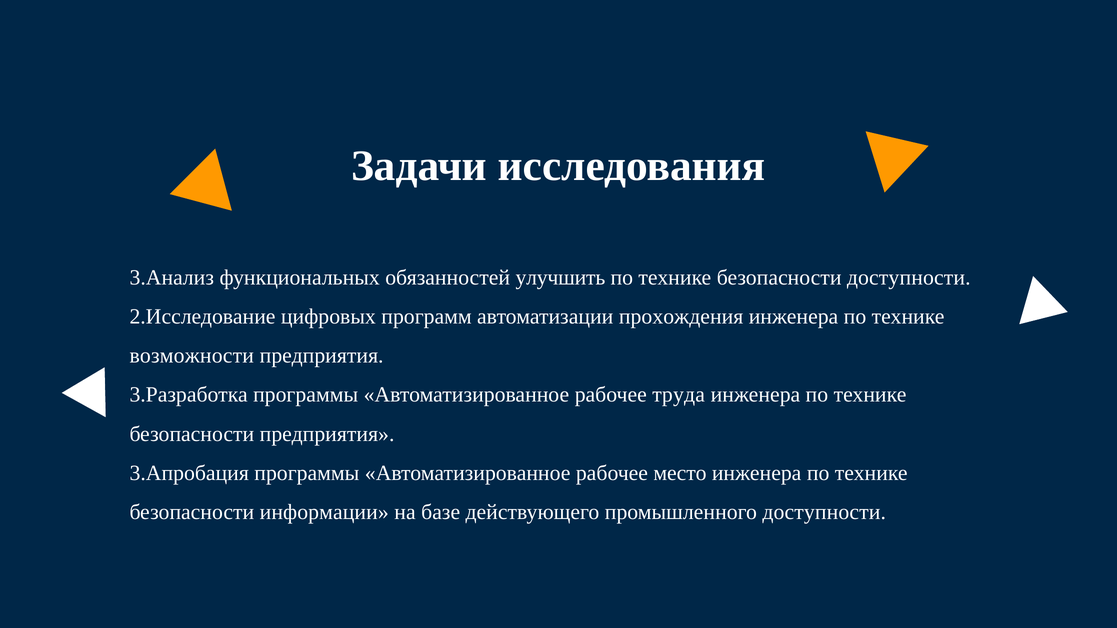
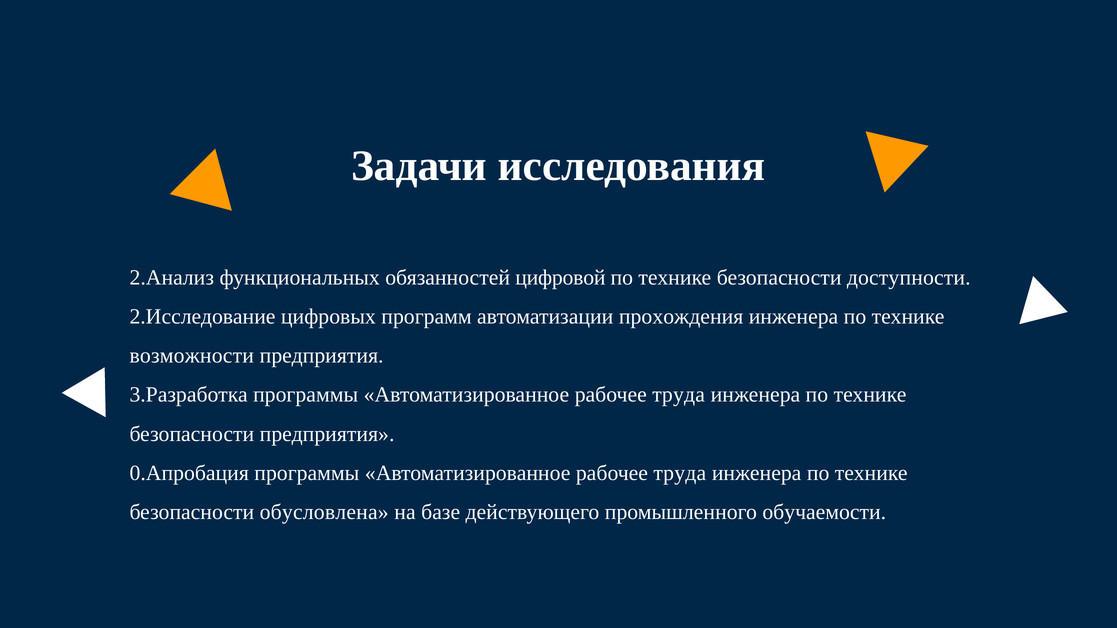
3.Анализ: 3.Анализ -> 2.Анализ (172, 278)
улучшить: улучшить -> цифровой (560, 278)
3.Апробация: 3.Апробация -> 0.Апробация (189, 473)
место: место -> труда (680, 473)
информации: информации -> обусловлена (324, 512)
промышленного доступности: доступности -> обучаемости (824, 512)
